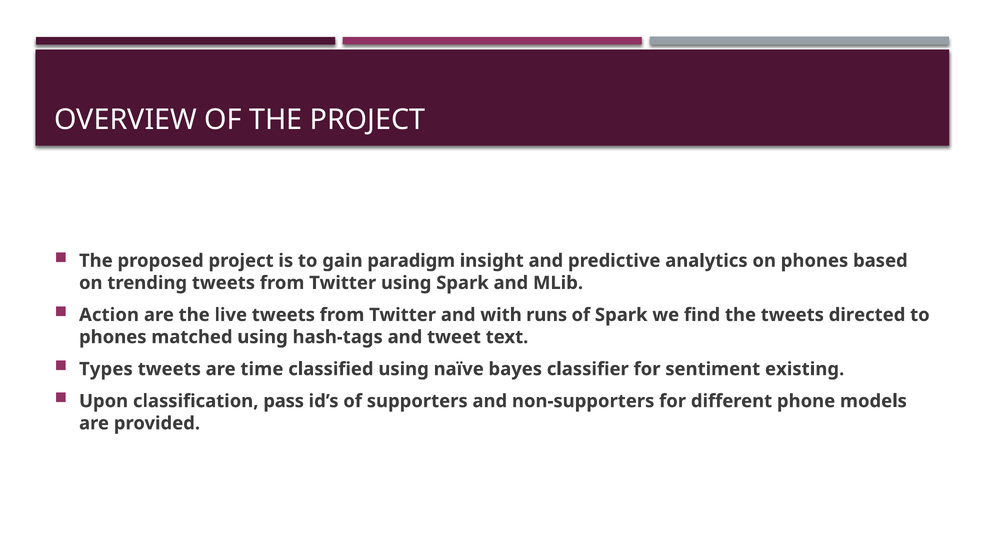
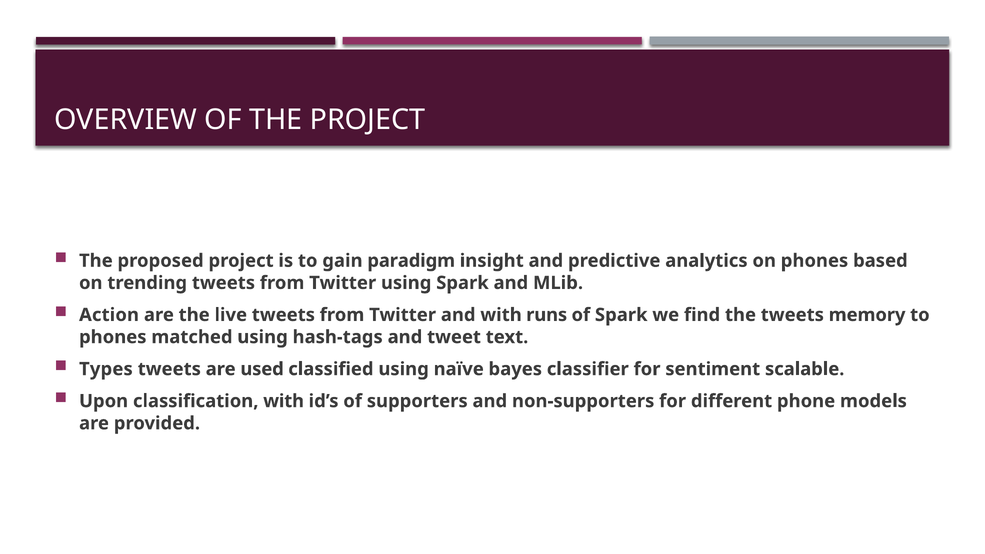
directed: directed -> memory (867, 315)
time: time -> used (262, 369)
existing: existing -> scalable (805, 369)
classification pass: pass -> with (284, 401)
